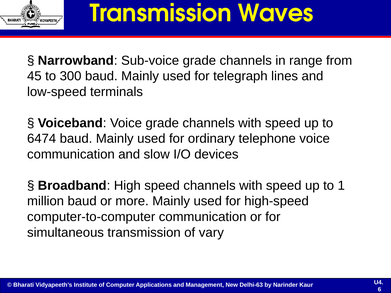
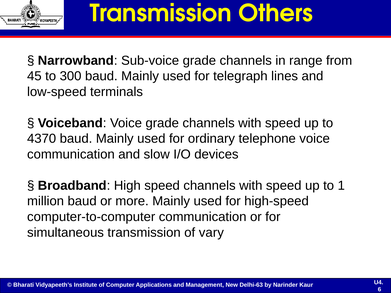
Waves: Waves -> Others (276, 13)
6474: 6474 -> 4370 (42, 139)
